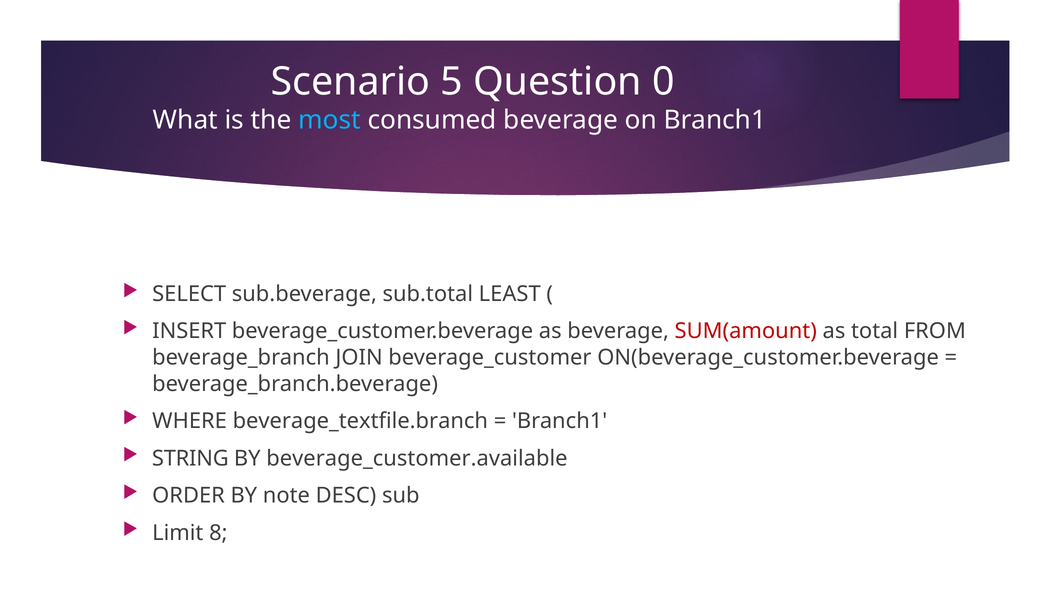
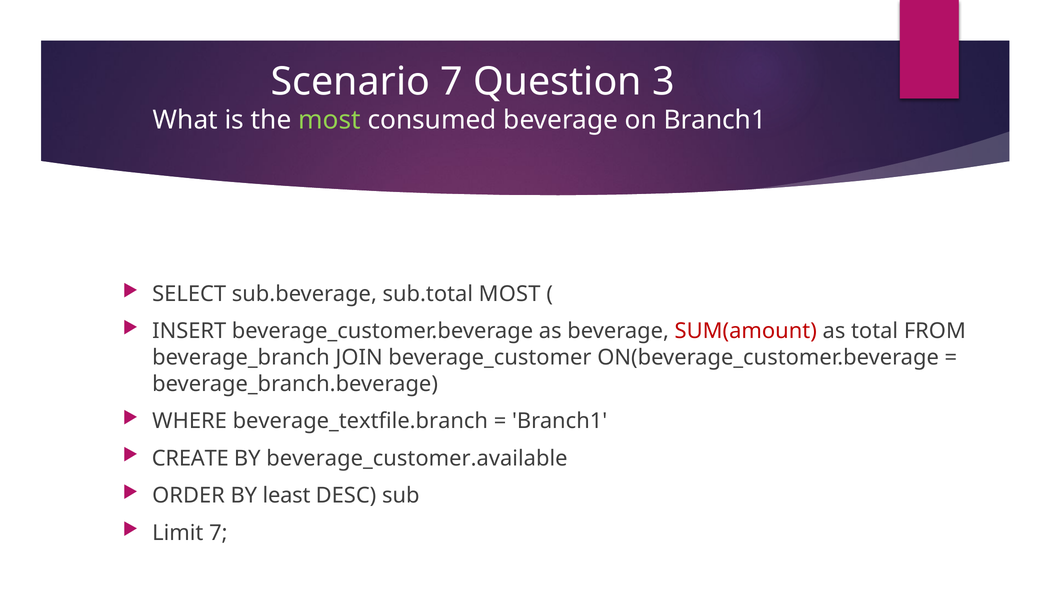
Scenario 5: 5 -> 7 (452, 82)
0: 0 -> 3 (663, 82)
most colour: light blue -> light green (329, 120)
sub.total LEAST: LEAST -> MOST (510, 294)
STRING: STRING -> CREATE (190, 459)
note: note -> least (287, 496)
Limit 8: 8 -> 7 (218, 533)
